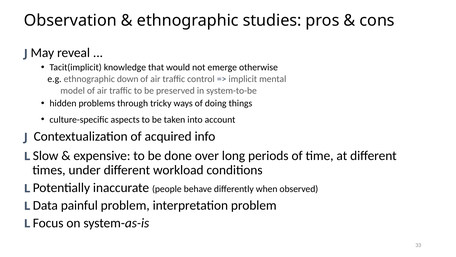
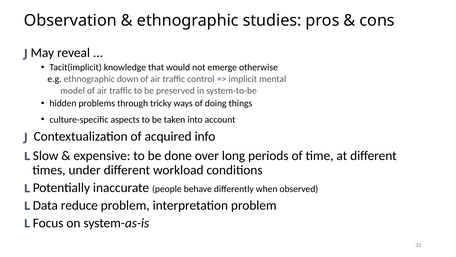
painful: painful -> reduce (79, 205)
